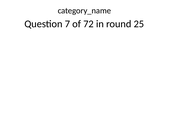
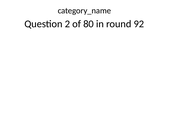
7: 7 -> 2 (67, 24)
72: 72 -> 80 (88, 24)
25: 25 -> 92 (139, 24)
